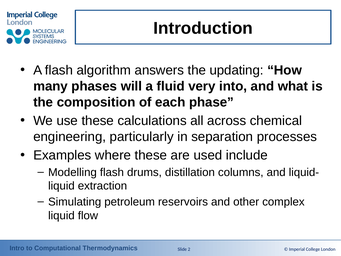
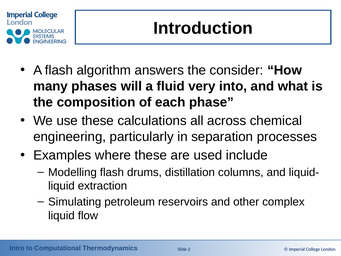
updating: updating -> consider (237, 70)
